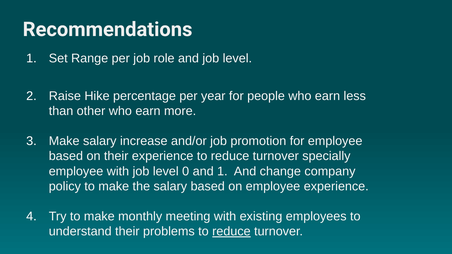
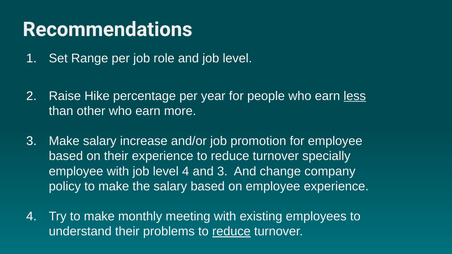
less underline: none -> present (355, 96)
level 0: 0 -> 4 (186, 171)
and 1: 1 -> 3 (222, 171)
